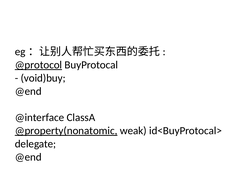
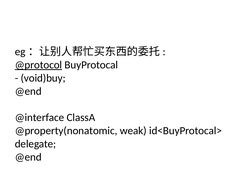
@property(nonatomic underline: present -> none (66, 131)
